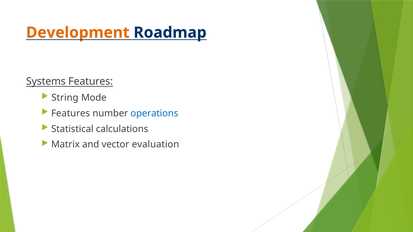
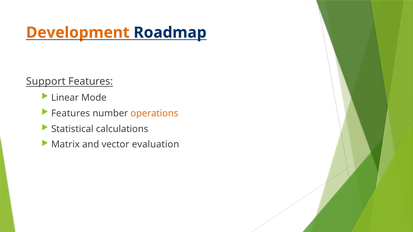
Systems: Systems -> Support (46, 82)
String: String -> Linear (65, 98)
operations colour: blue -> orange (154, 113)
